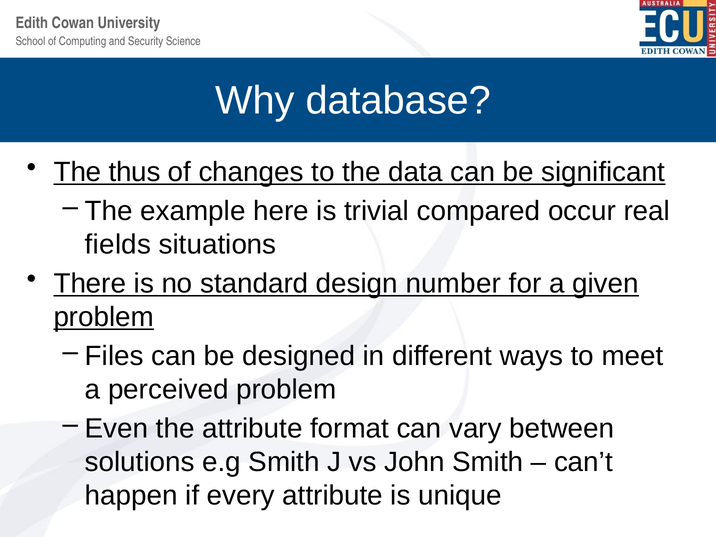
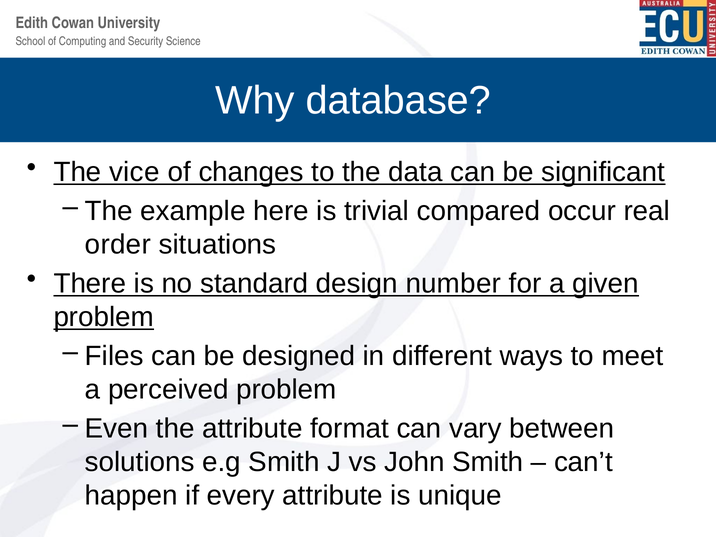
thus: thus -> vice (134, 172)
fields: fields -> order (118, 245)
